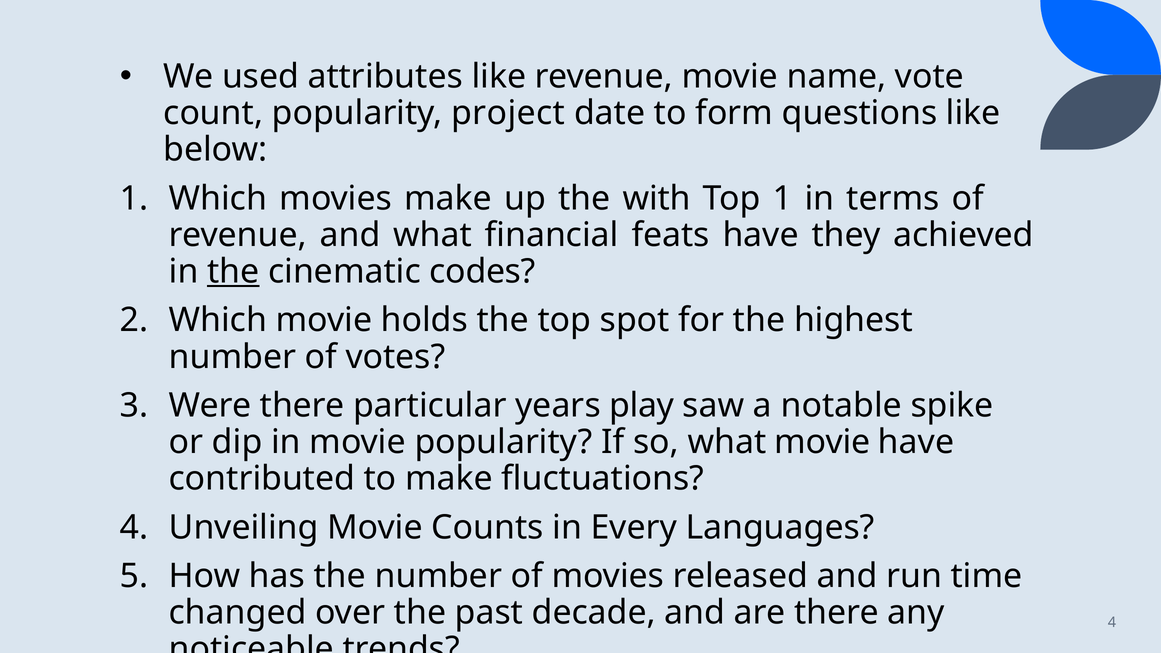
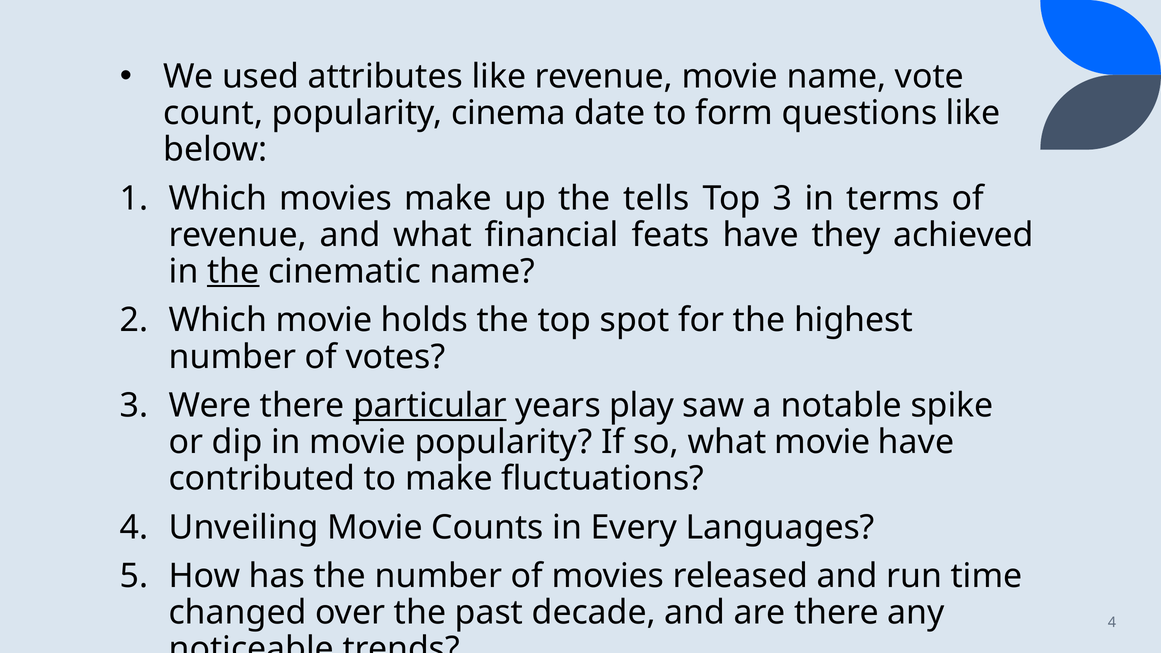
project: project -> cinema (508, 113)
with: with -> tells (657, 198)
Top 1: 1 -> 3 (783, 198)
cinematic codes: codes -> name (482, 272)
particular underline: none -> present (430, 406)
